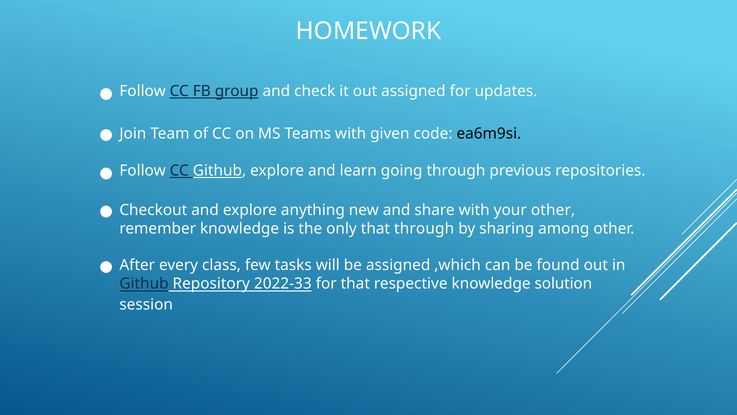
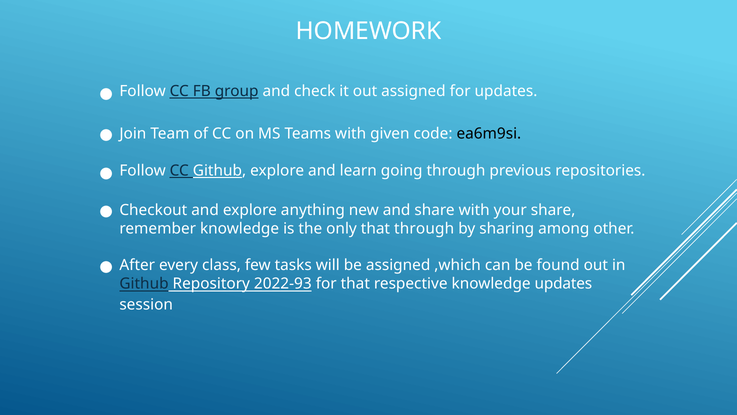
your other: other -> share (553, 210)
2022-33: 2022-33 -> 2022-93 (283, 284)
knowledge solution: solution -> updates (563, 284)
